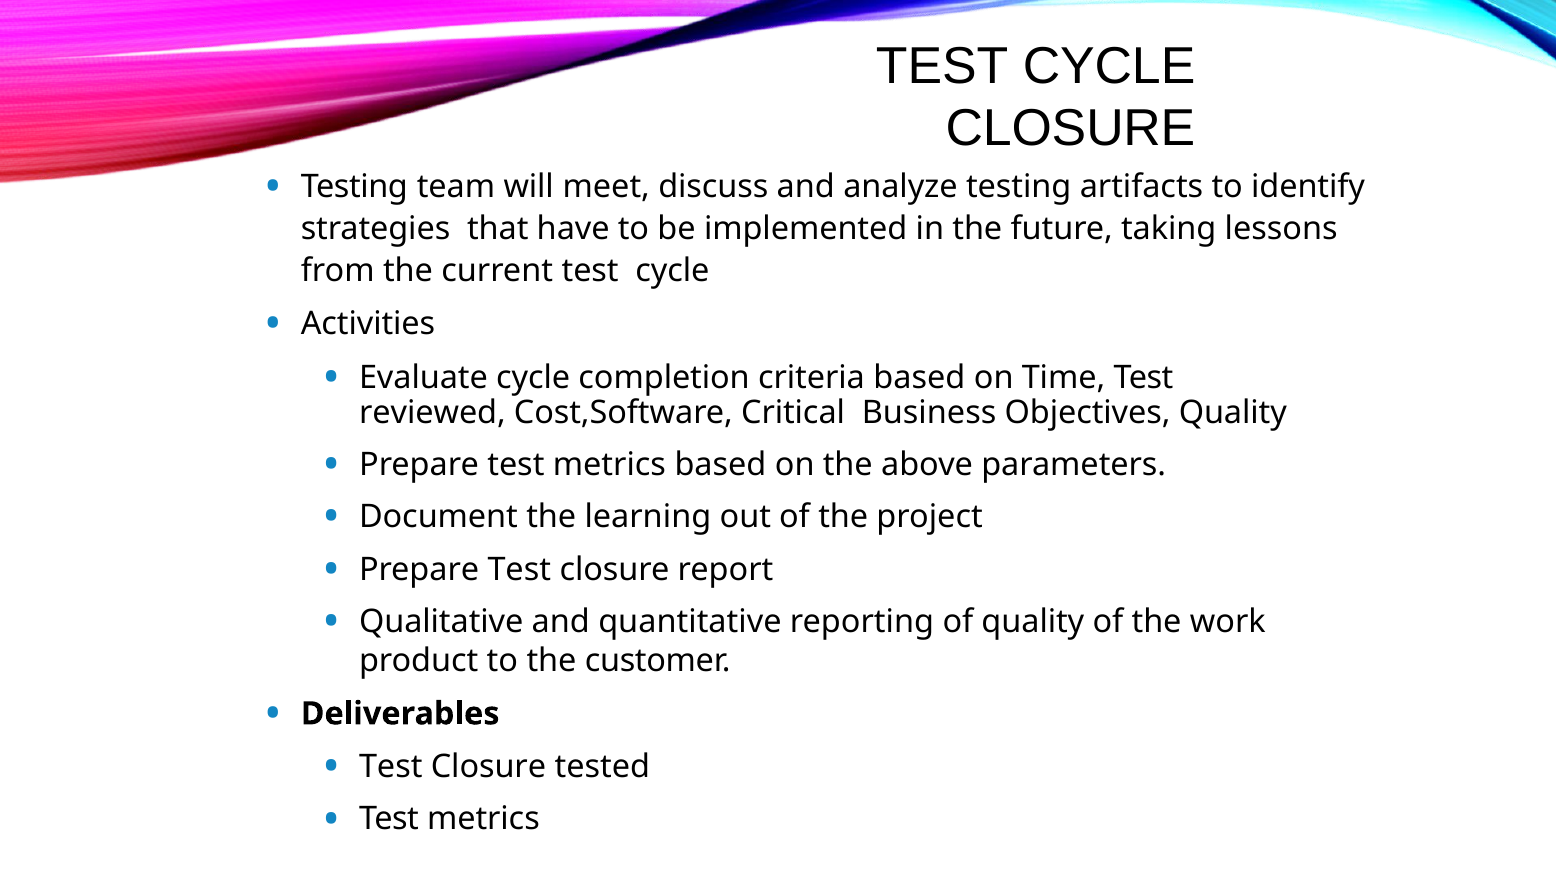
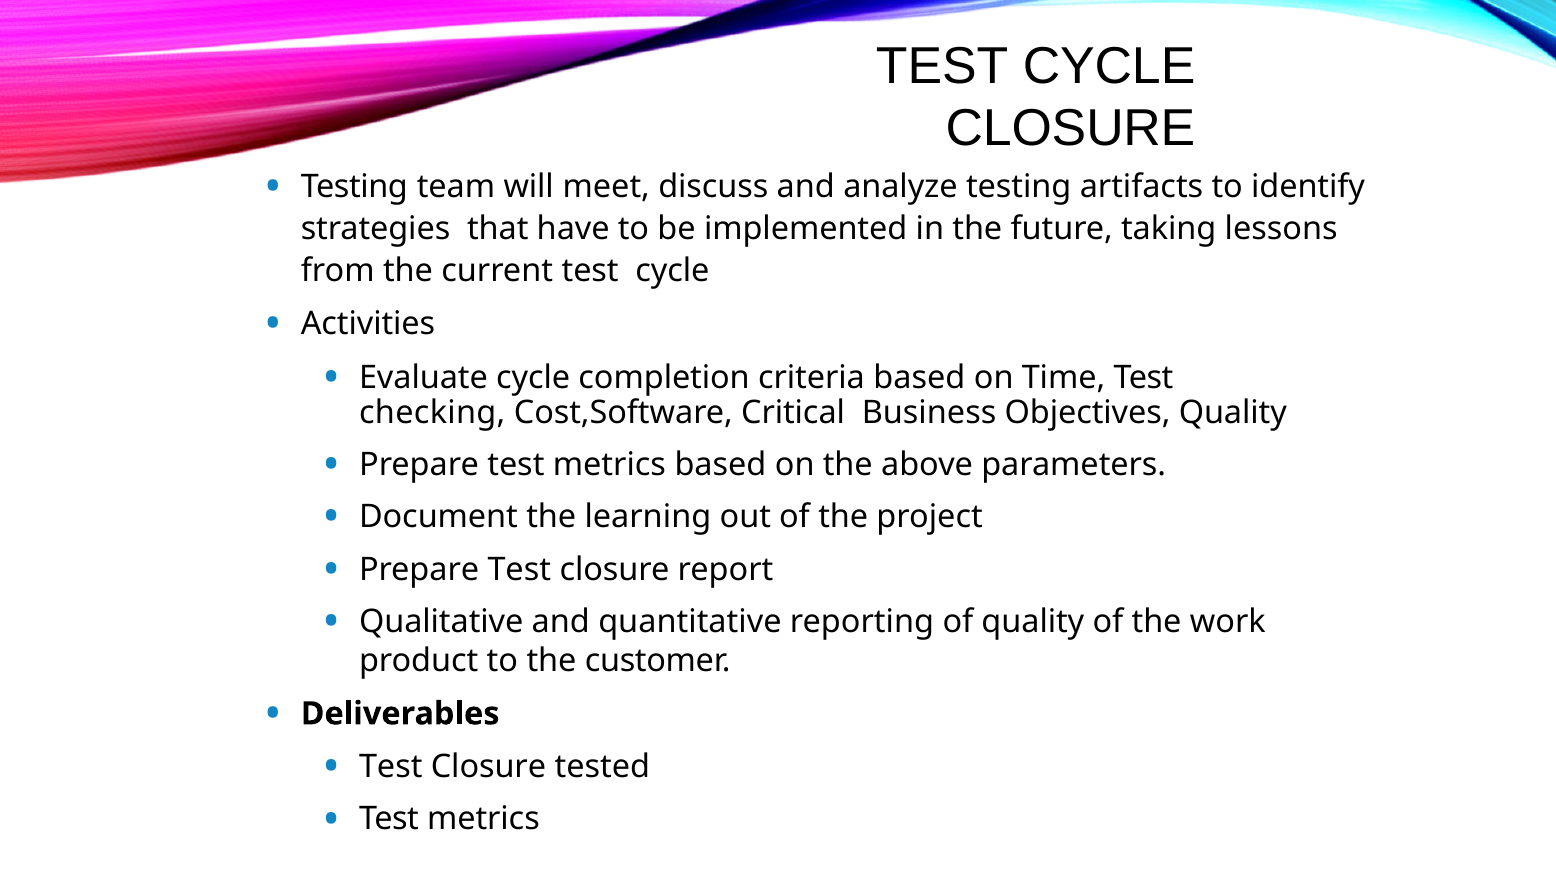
reviewed: reviewed -> checking (432, 413)
